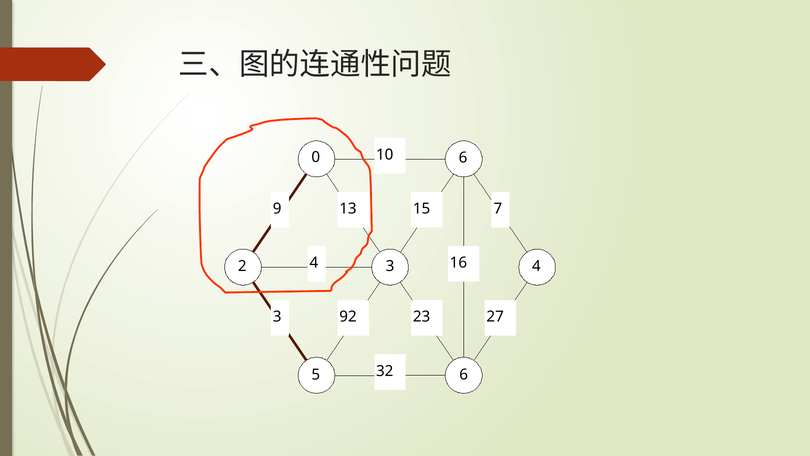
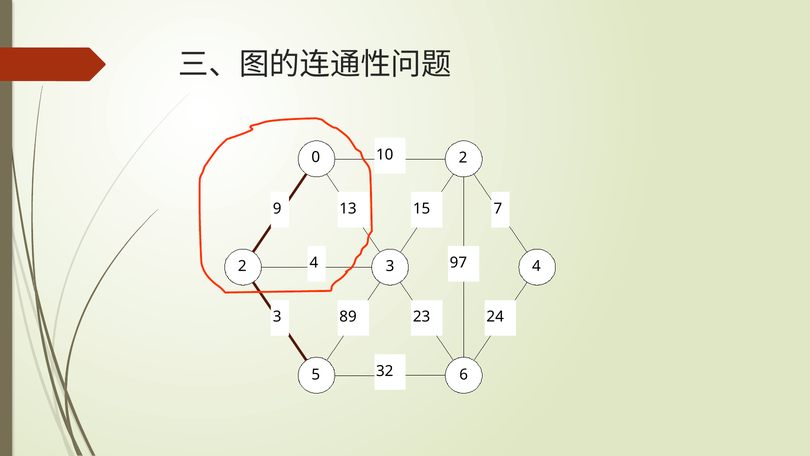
0 6: 6 -> 2 (463, 158)
16: 16 -> 97 (458, 263)
92: 92 -> 89 (348, 317)
27: 27 -> 24 (495, 317)
